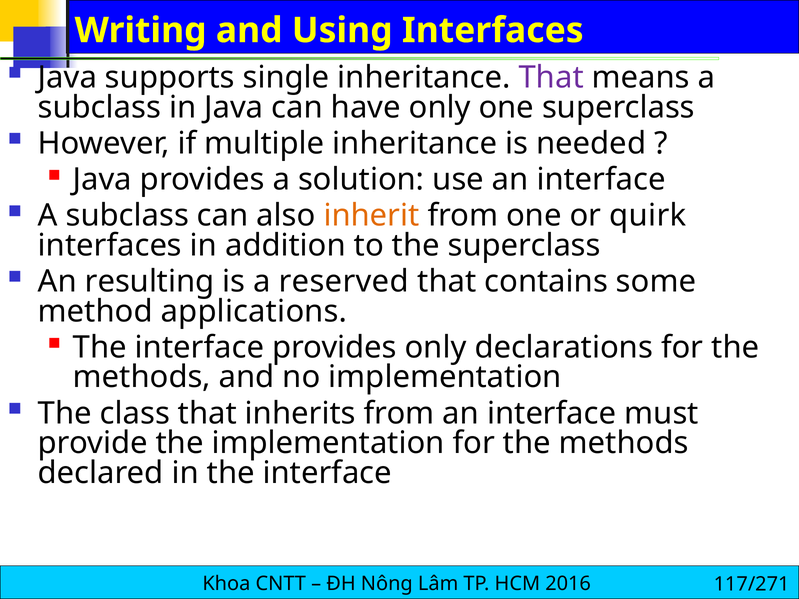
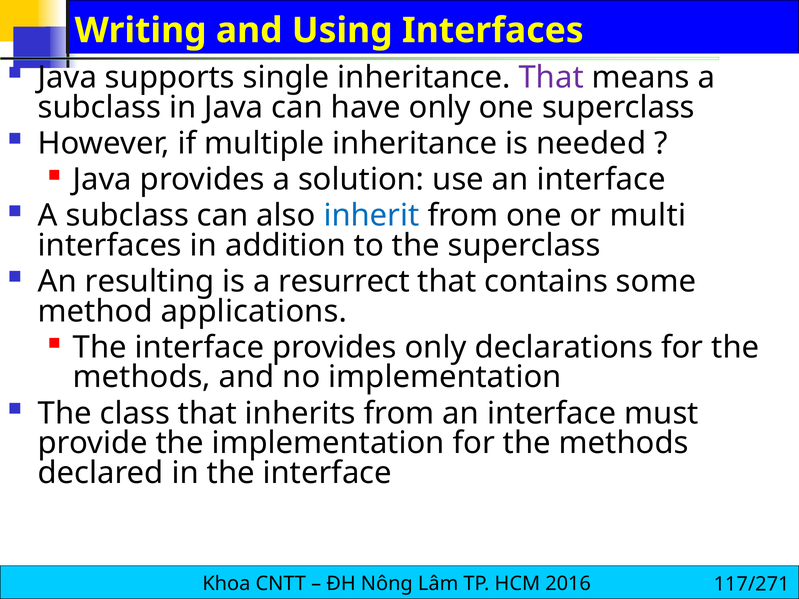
inherit colour: orange -> blue (372, 216)
quirk: quirk -> multi (648, 216)
reserved: reserved -> resurrect (344, 282)
